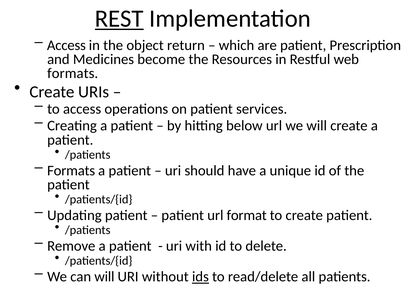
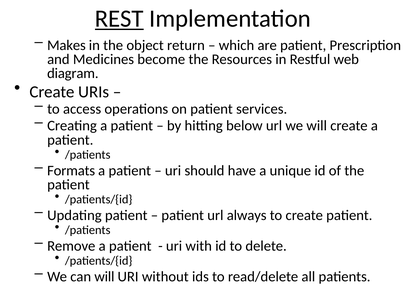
Access: Access -> Makes (66, 45)
formats: formats -> diagram (73, 73)
format: format -> always (247, 215)
ids underline: present -> none (200, 276)
